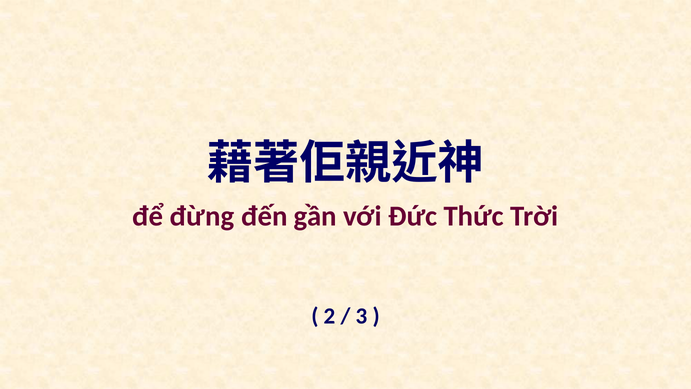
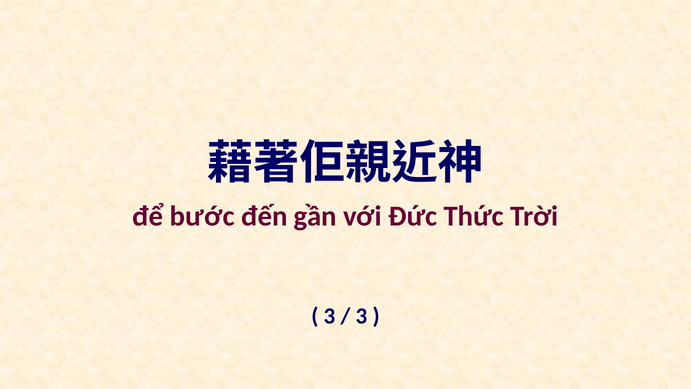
đừng: đừng -> bước (202, 216)
2: 2 -> 3 (329, 316)
